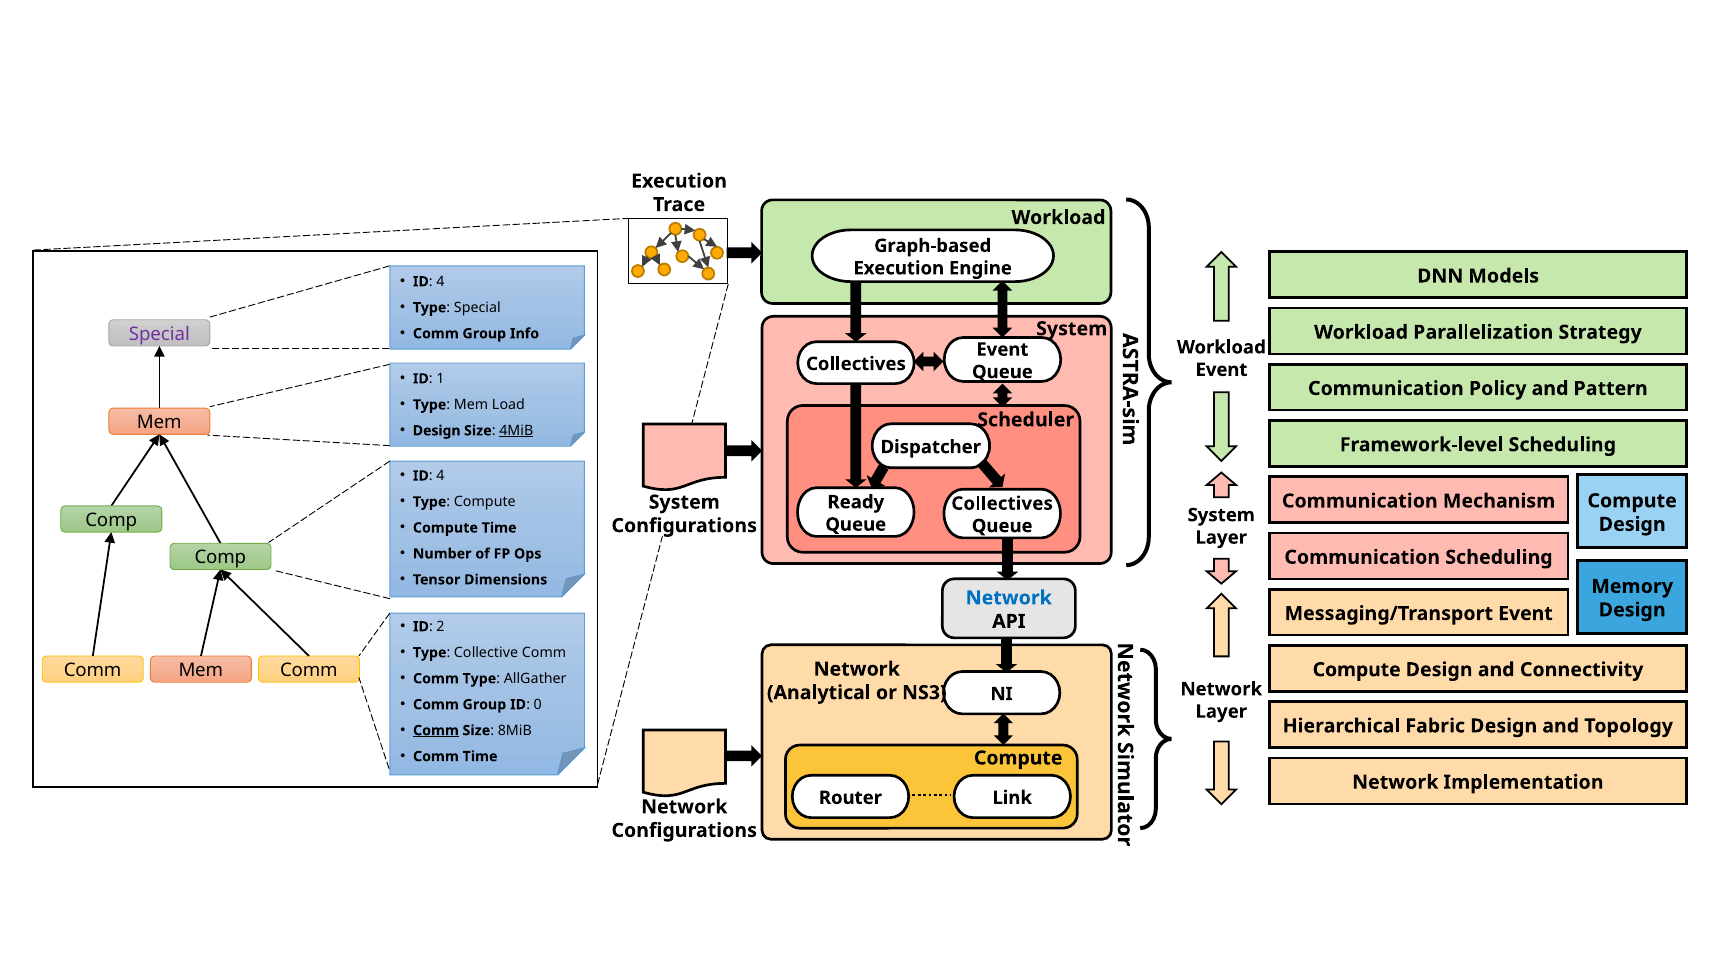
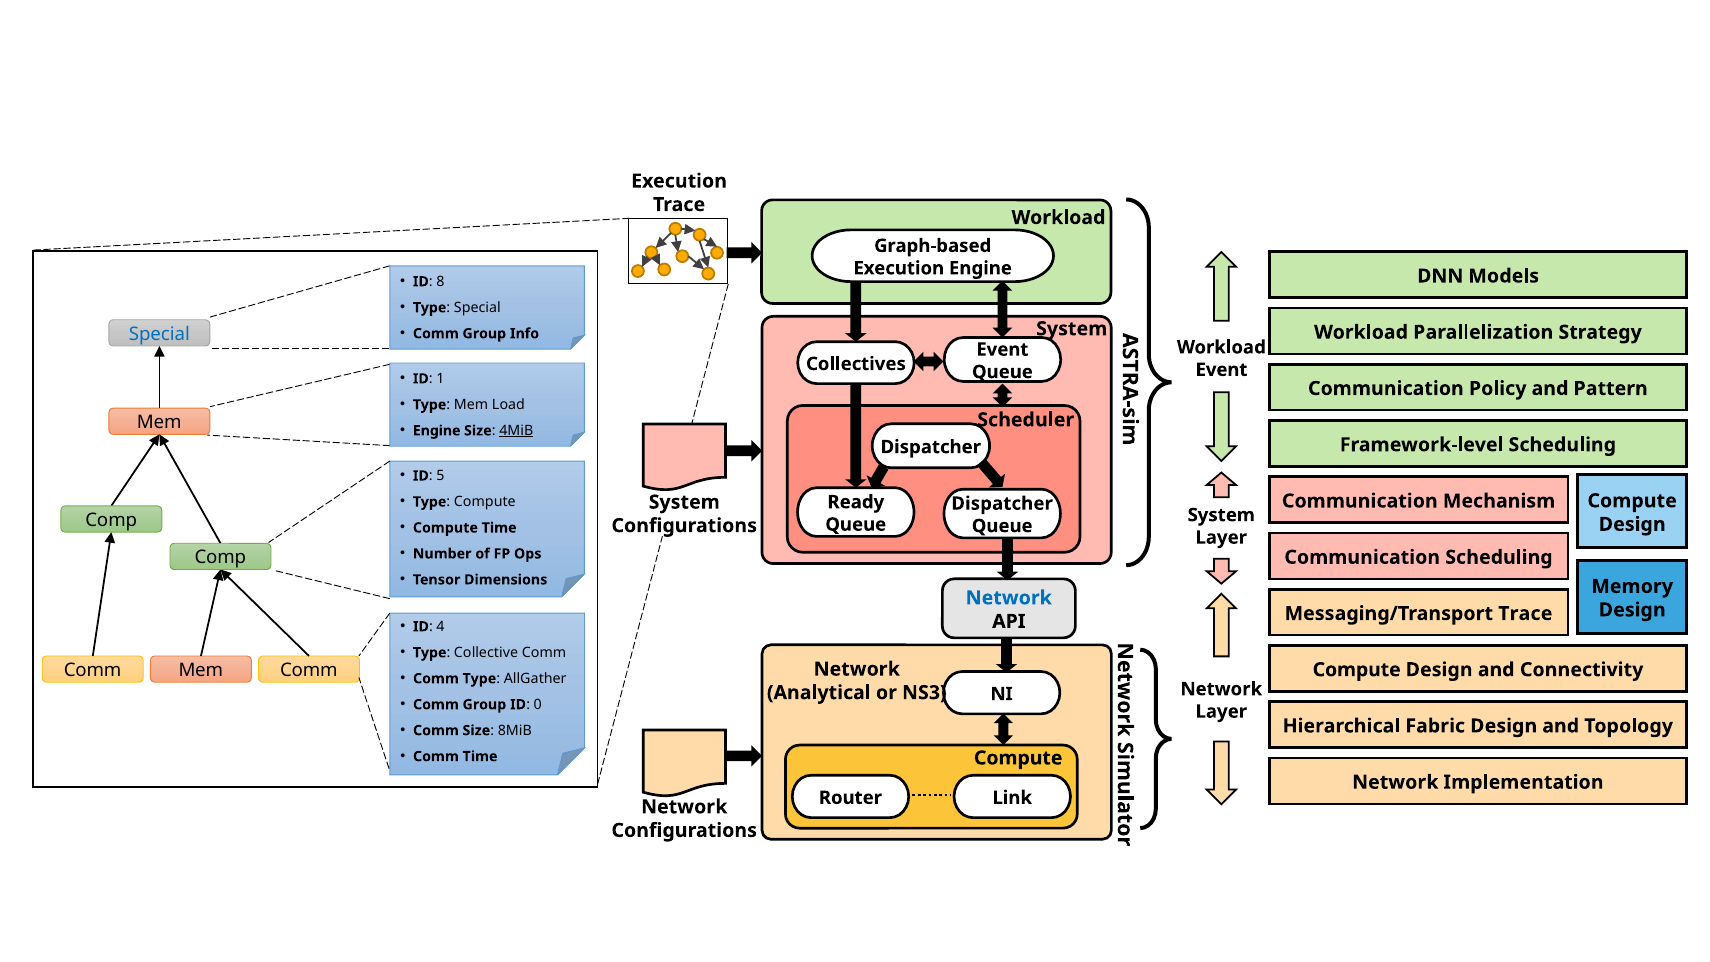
4: 4 -> 8 (440, 282)
Special colour: purple -> blue (159, 334)
Design: Design -> Engine (437, 431)
4: 4 -> 5 (440, 476)
Collectives: Collectives -> Dispatcher (1002, 503)
Messaging/Transport Event: Event -> Trace (1525, 613)
2: 2 -> 4 (441, 627)
Comm underline: present -> none (436, 730)
